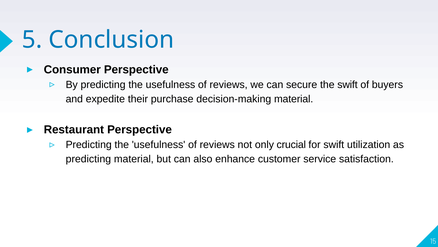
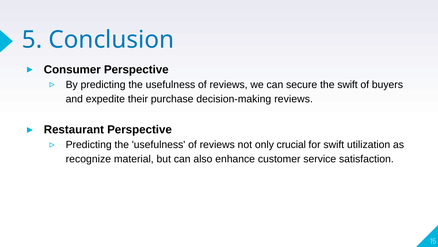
decision-making material: material -> reviews (294, 99)
predicting: predicting -> recognize (88, 159)
